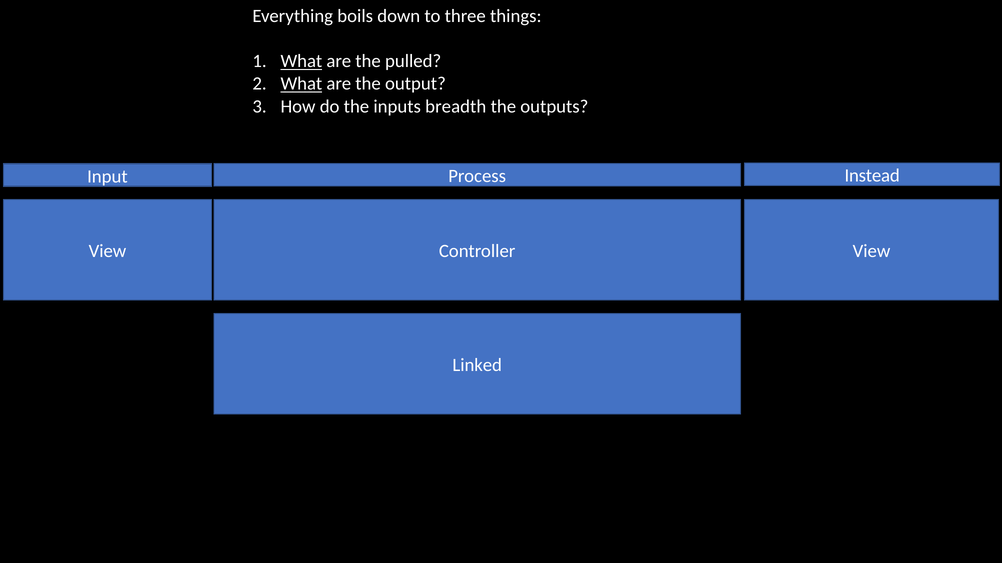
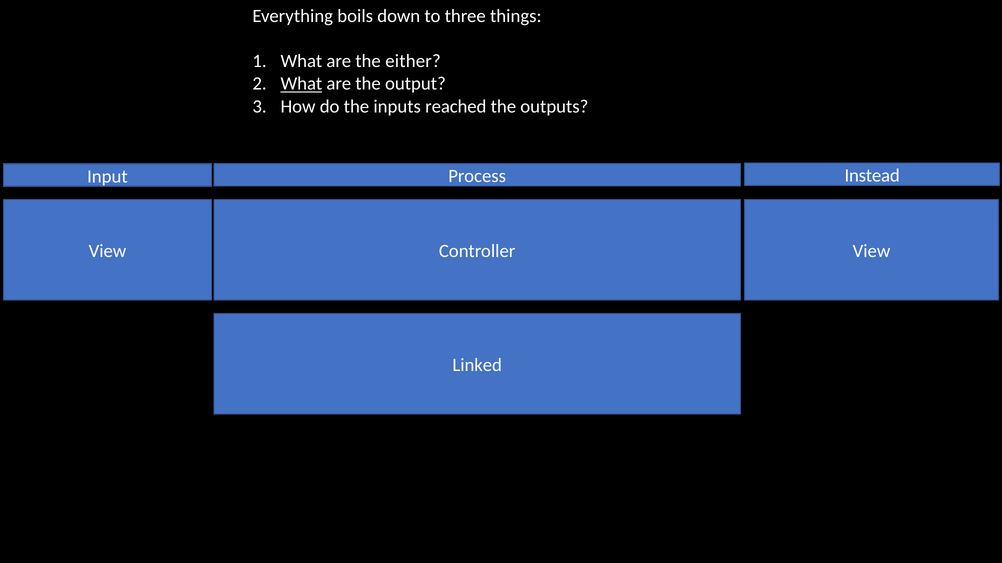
What underline: present -> none (301, 61)
pulled: pulled -> either (413, 61)
breadth: breadth -> reached (456, 106)
